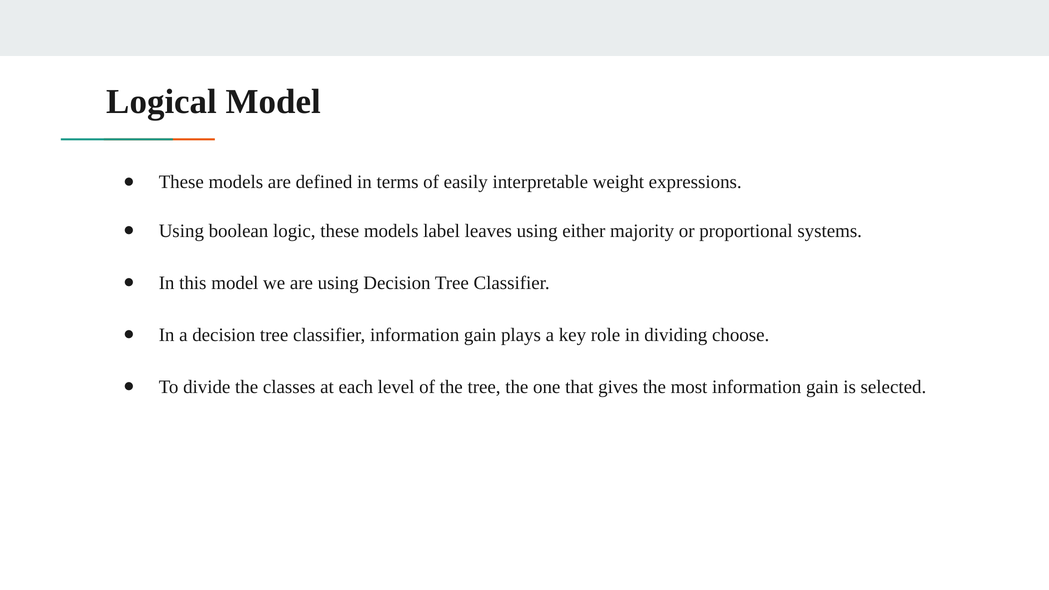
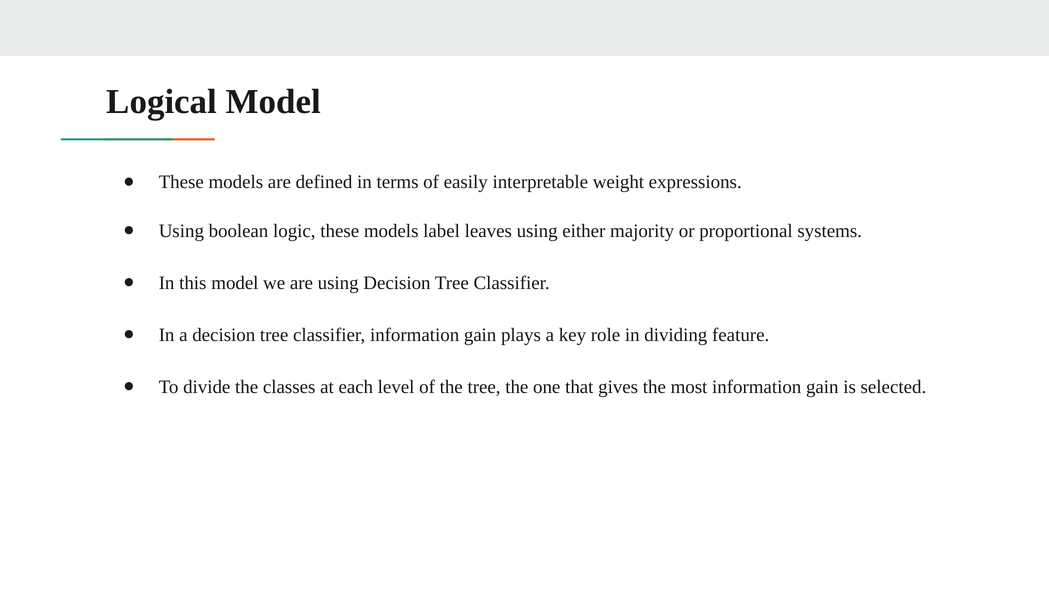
choose: choose -> feature (741, 335)
